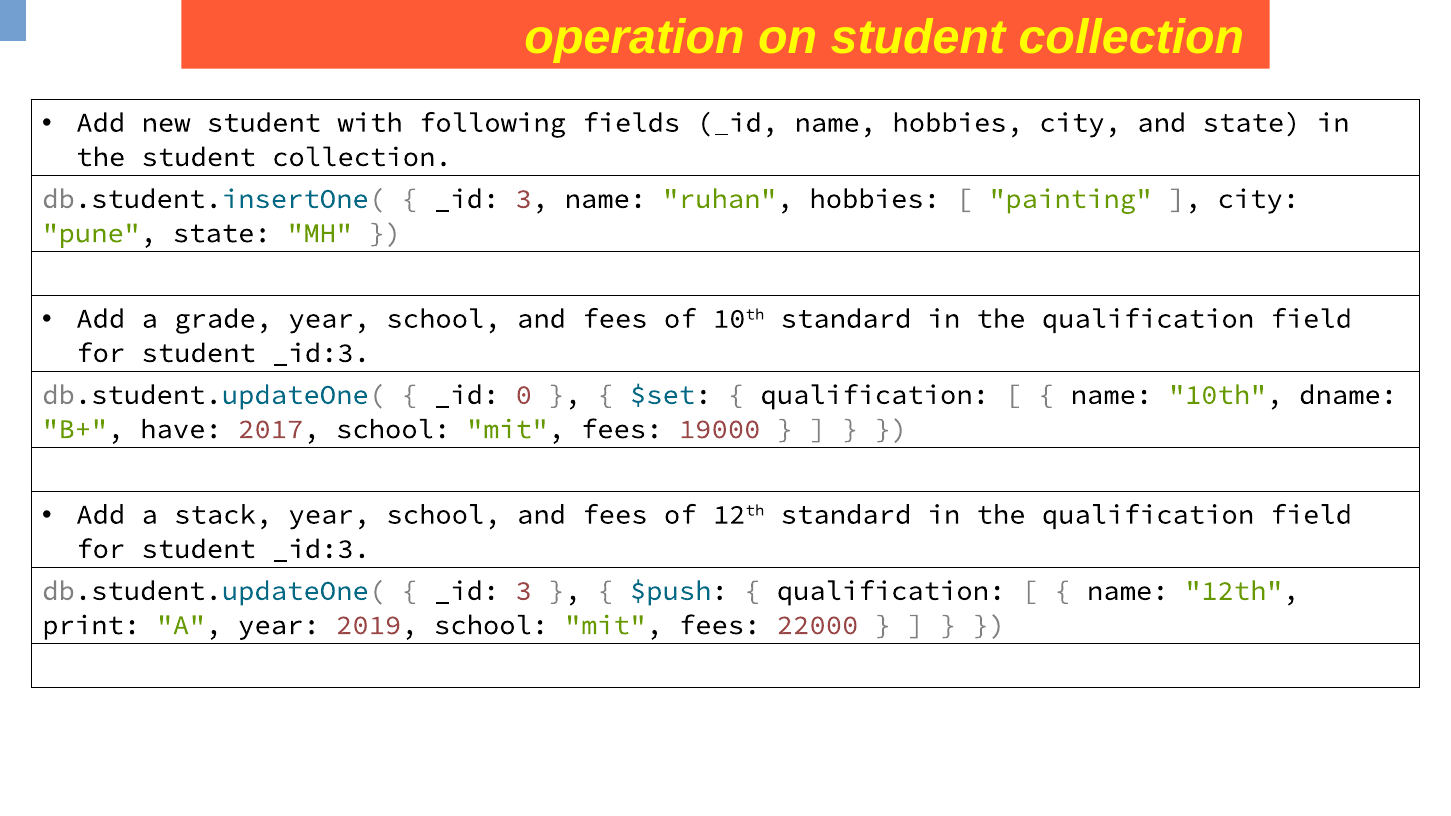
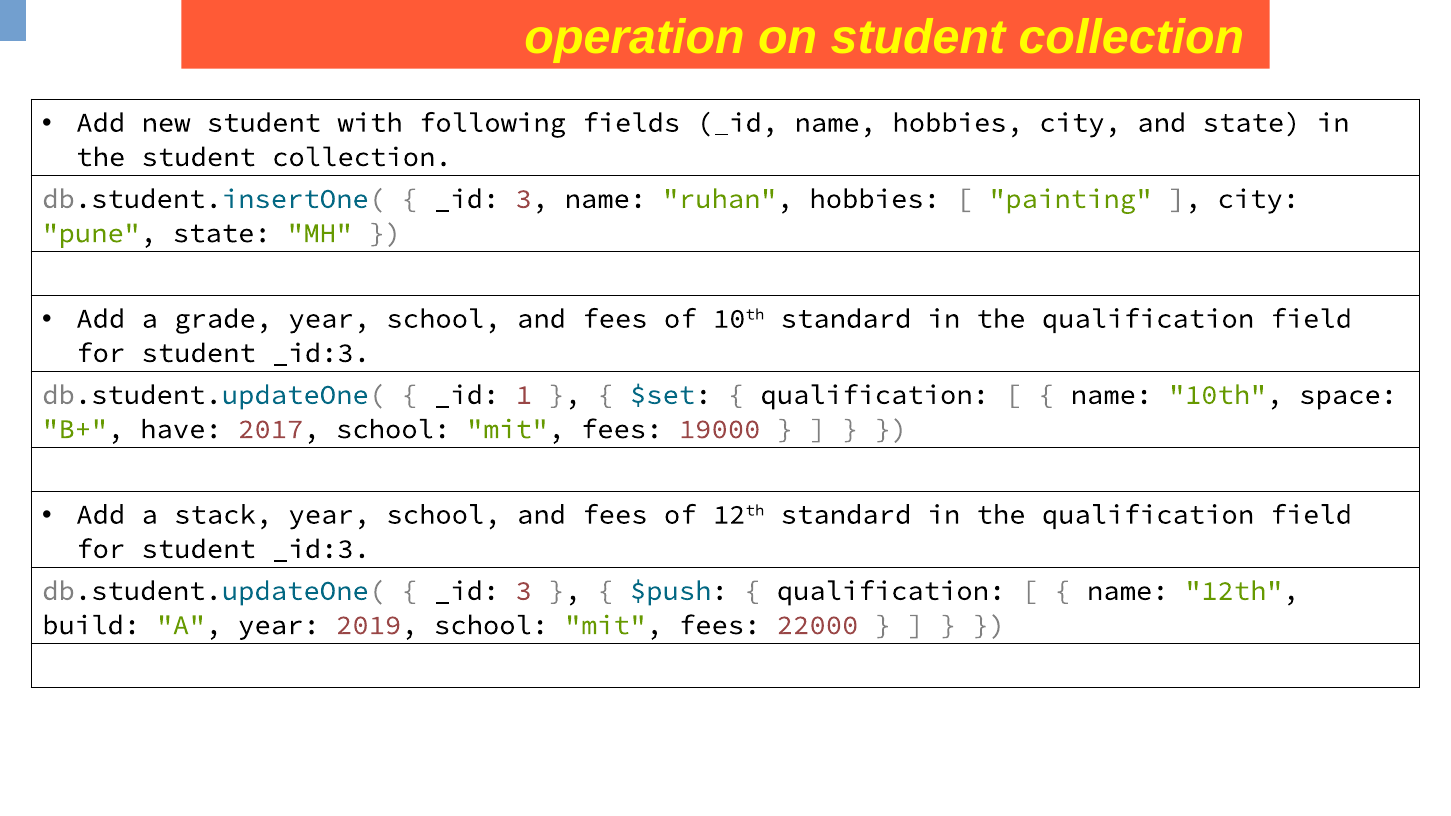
0: 0 -> 1 (524, 395)
dname: dname -> space (1348, 395)
print: print -> build (91, 625)
